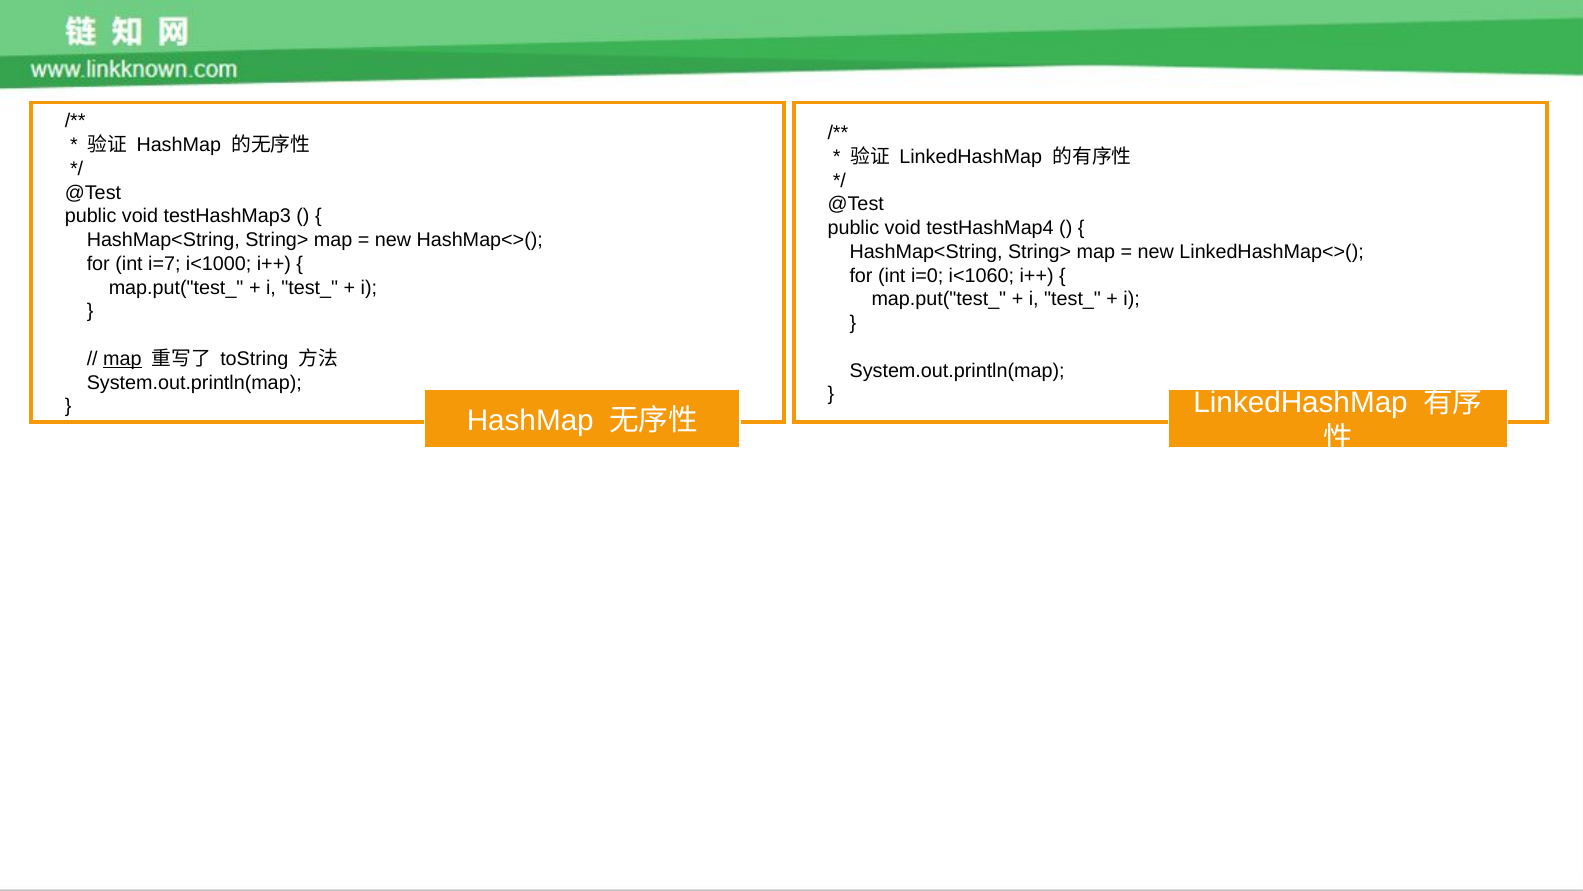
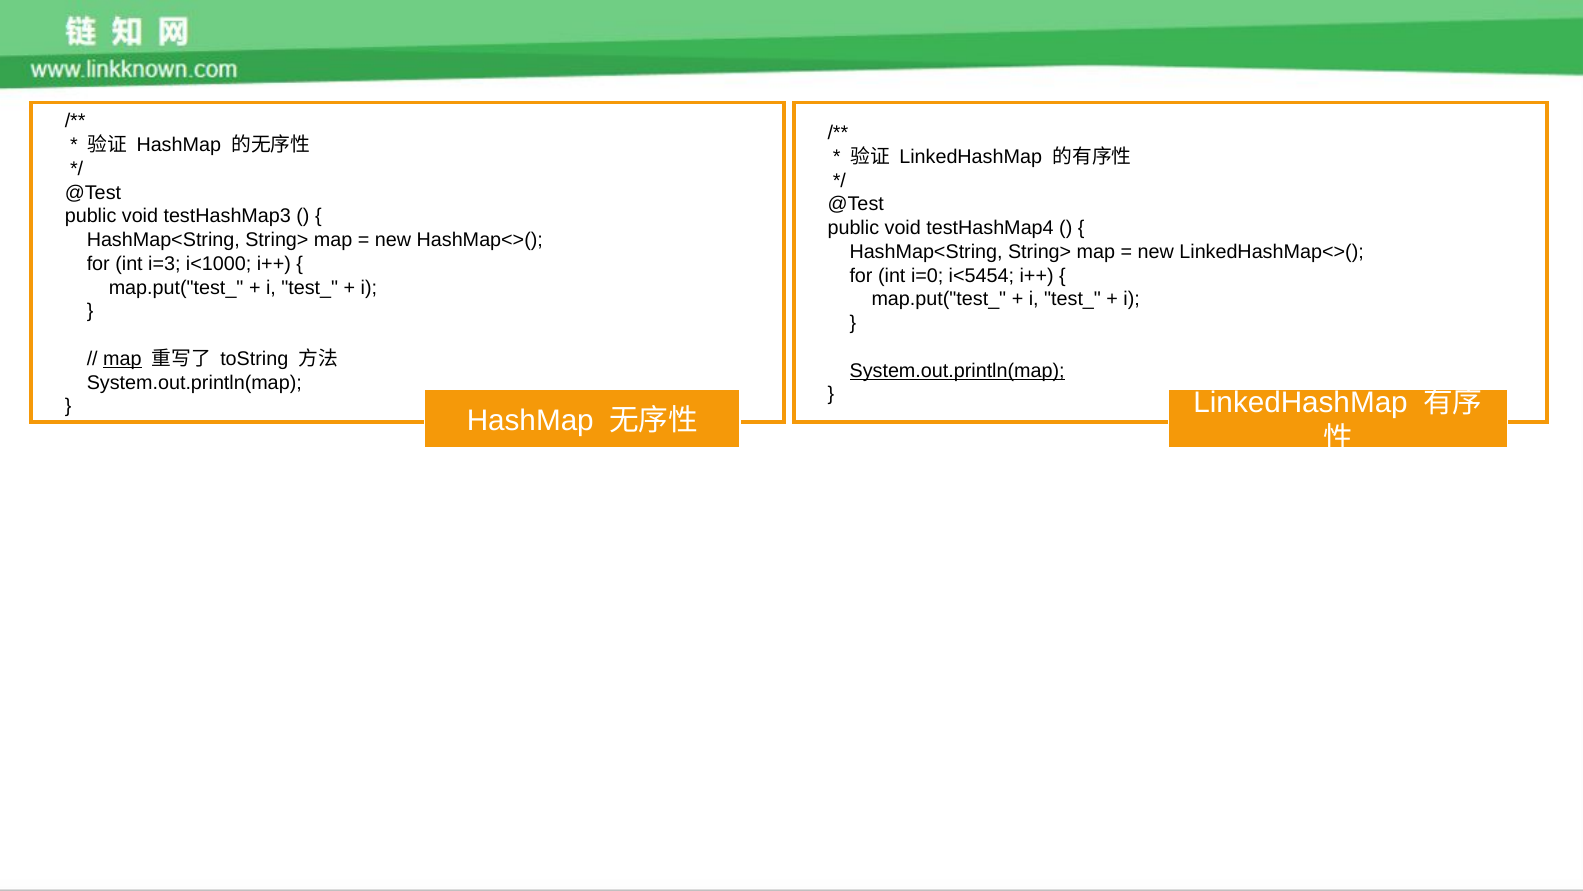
i=7: i=7 -> i=3 (164, 264)
i<1060: i<1060 -> i<5454 (981, 275)
System.out.println(map underline: none -> present (957, 370)
